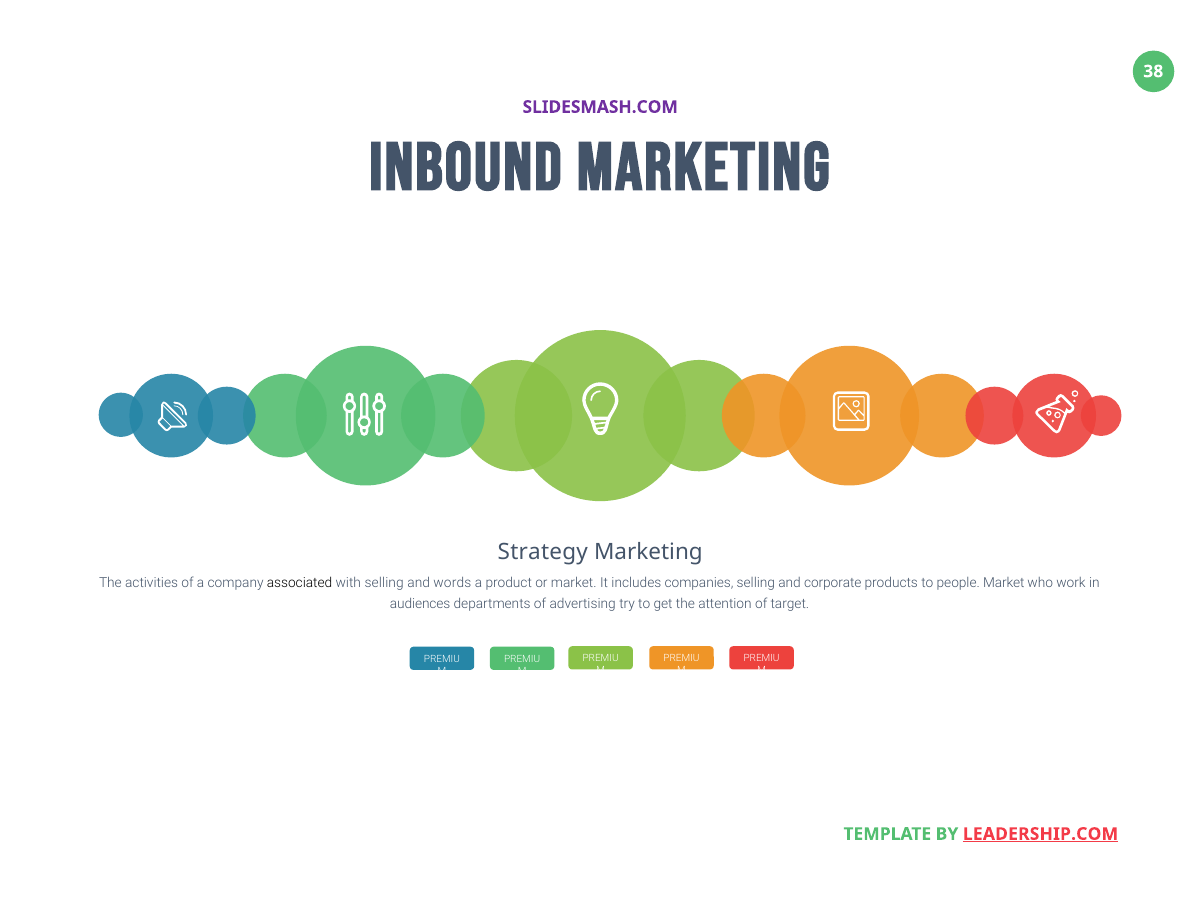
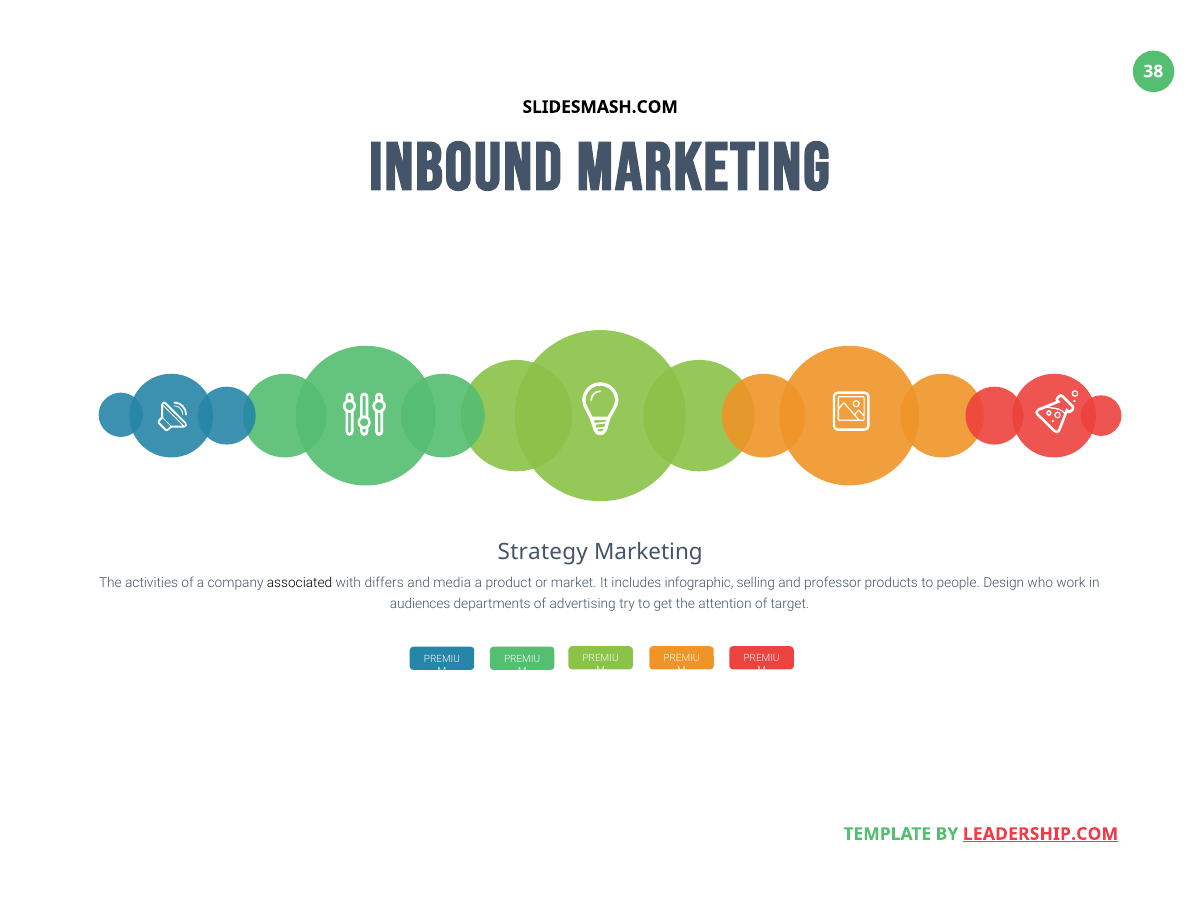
SLIDESMASH.COM colour: purple -> black (600, 107)
with selling: selling -> differs (384, 583)
words: words -> media (452, 583)
companies: companies -> infographic (699, 583)
corporate: corporate -> professor (833, 583)
people Market: Market -> Design (1004, 583)
